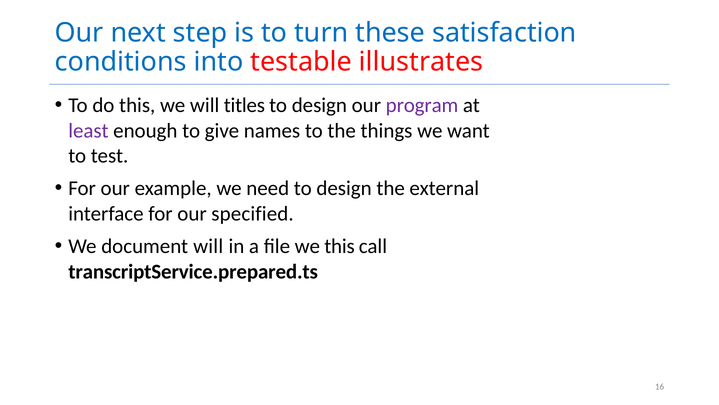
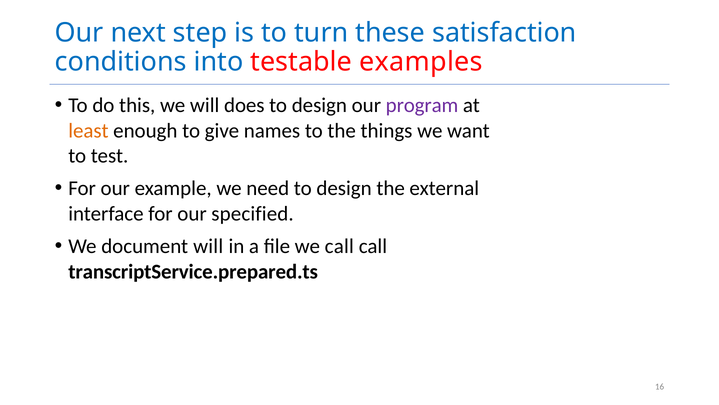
illustrates: illustrates -> examples (421, 62)
titles: titles -> does (244, 105)
least colour: purple -> orange (88, 130)
we this: this -> call (339, 246)
